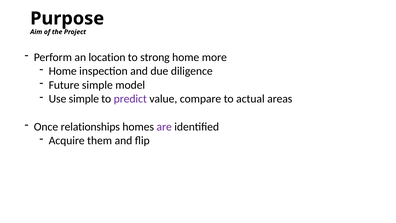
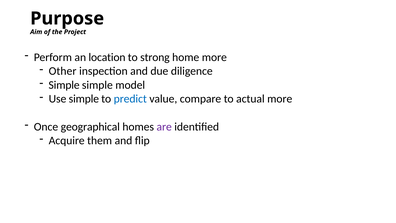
Home: Home -> Other (63, 71)
Future: Future -> Simple (64, 85)
predict colour: purple -> blue (130, 99)
actual areas: areas -> more (280, 99)
relationships: relationships -> geographical (90, 127)
